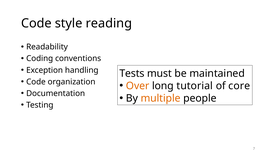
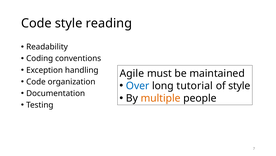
Tests: Tests -> Agile (132, 73)
Over colour: orange -> blue (138, 85)
of core: core -> style (239, 85)
